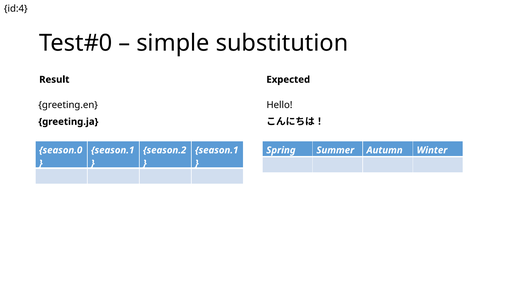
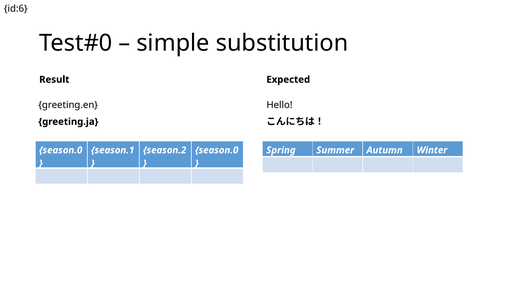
id:4: id:4 -> id:6 (16, 9)
season.1: season.1 -> season.0 (217, 150)
